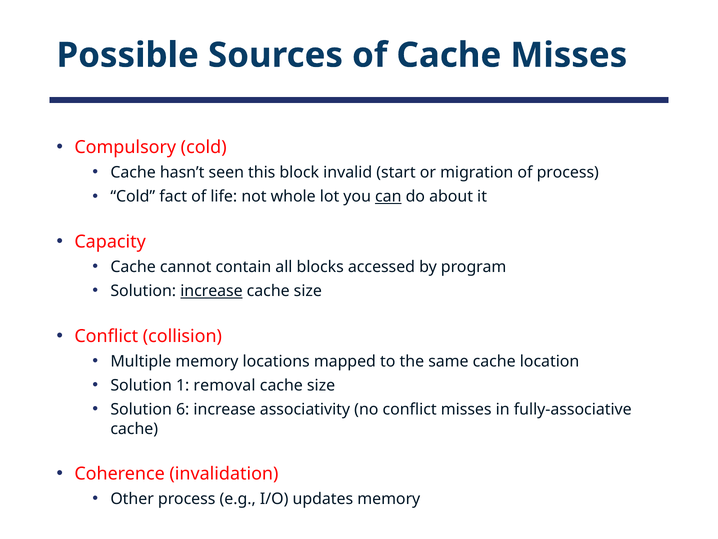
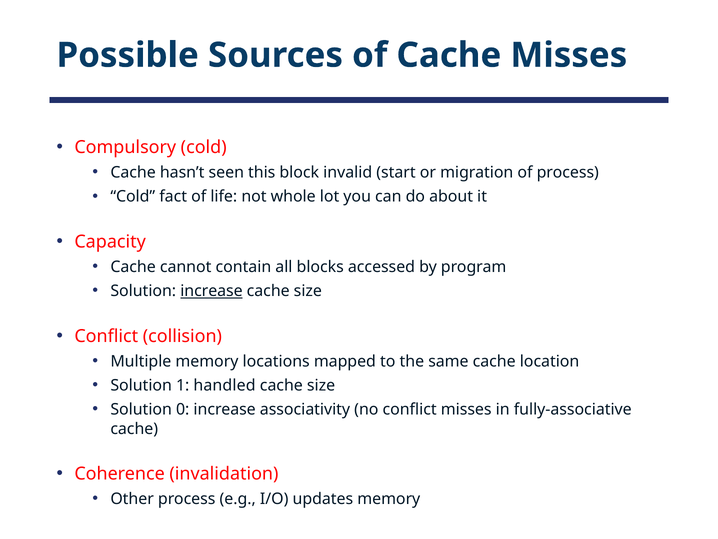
can underline: present -> none (388, 197)
removal: removal -> handled (225, 385)
6: 6 -> 0 (183, 409)
